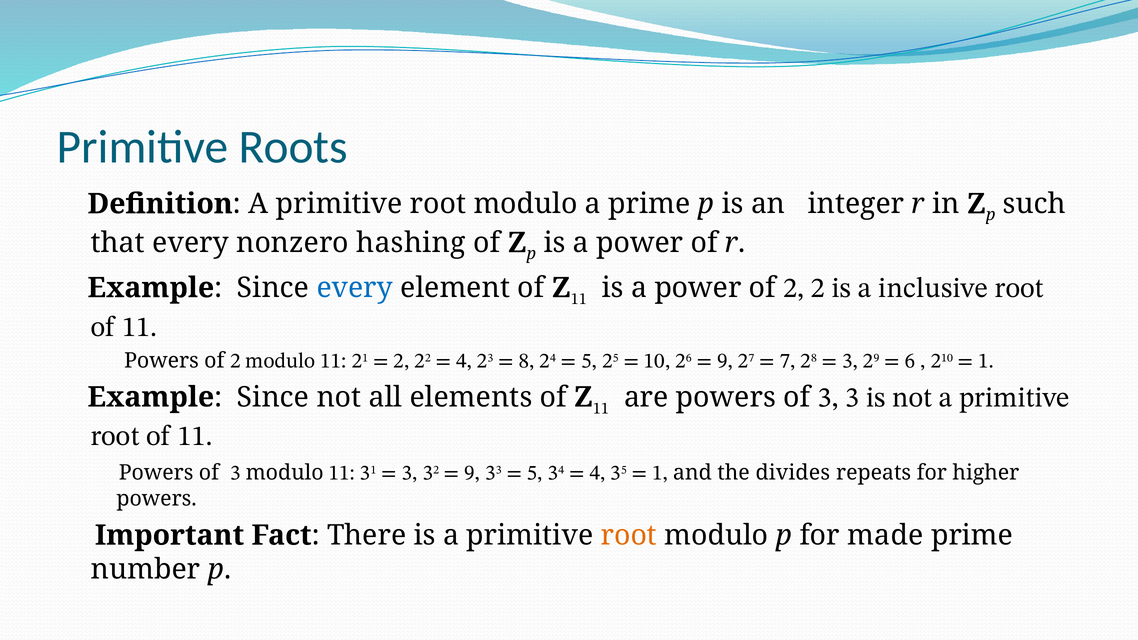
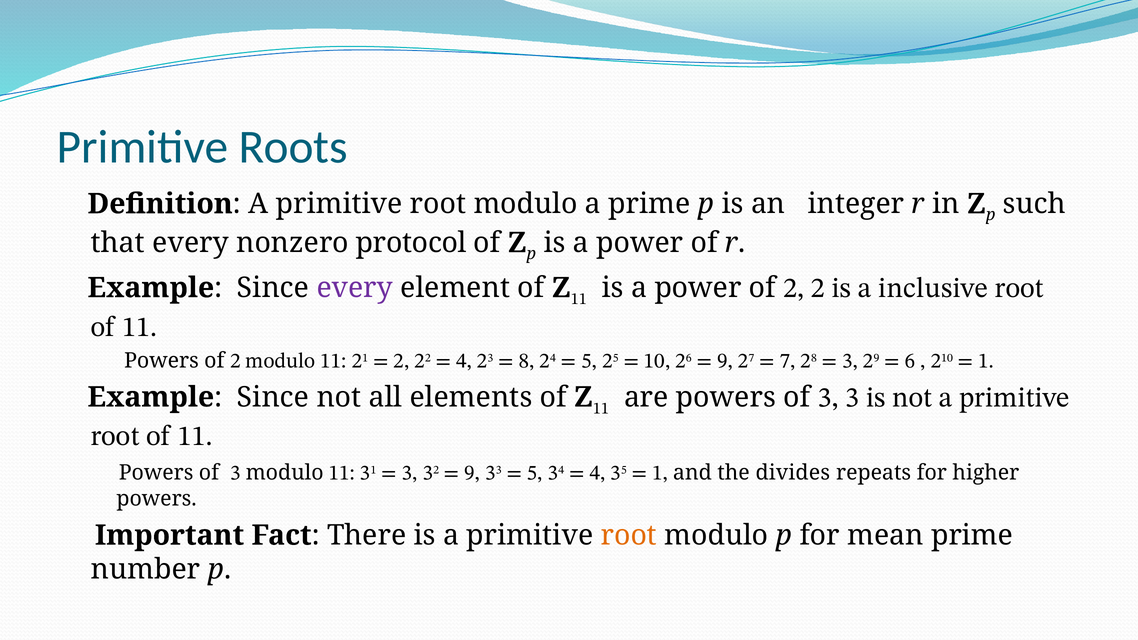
hashing: hashing -> protocol (411, 243)
every colour: blue -> purple (355, 288)
made: made -> mean (885, 535)
